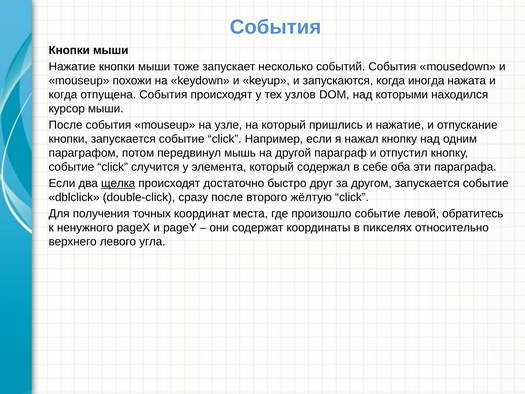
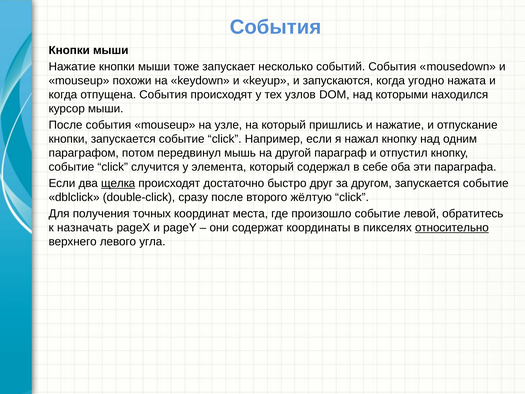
иногда: иногда -> угодно (426, 81)
ненужного: ненужного -> назначать (85, 227)
относительно underline: none -> present (452, 227)
